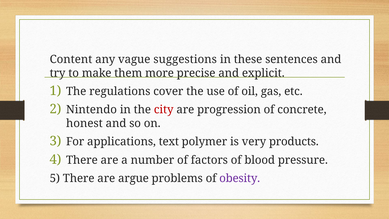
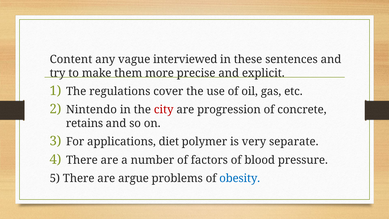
suggestions: suggestions -> interviewed (185, 59)
honest: honest -> retains (84, 123)
text: text -> diet (169, 142)
products: products -> separate (294, 142)
obesity colour: purple -> blue (240, 178)
